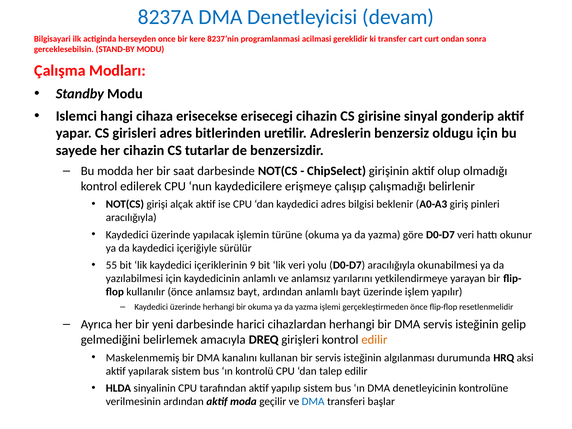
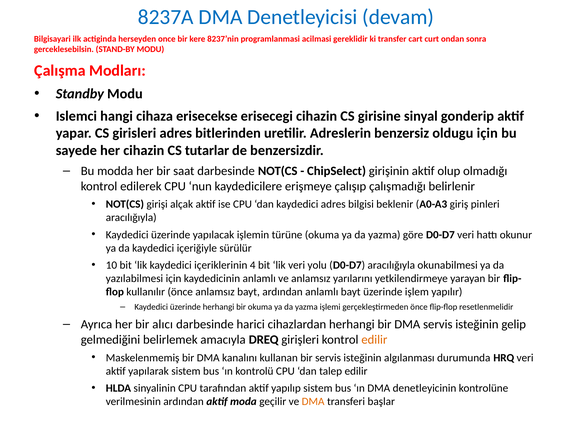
55: 55 -> 10 (111, 265)
9: 9 -> 4 (253, 265)
yeni: yeni -> alıcı (163, 324)
HRQ aksi: aksi -> veri (525, 358)
DMA colour: blue -> orange (313, 402)
